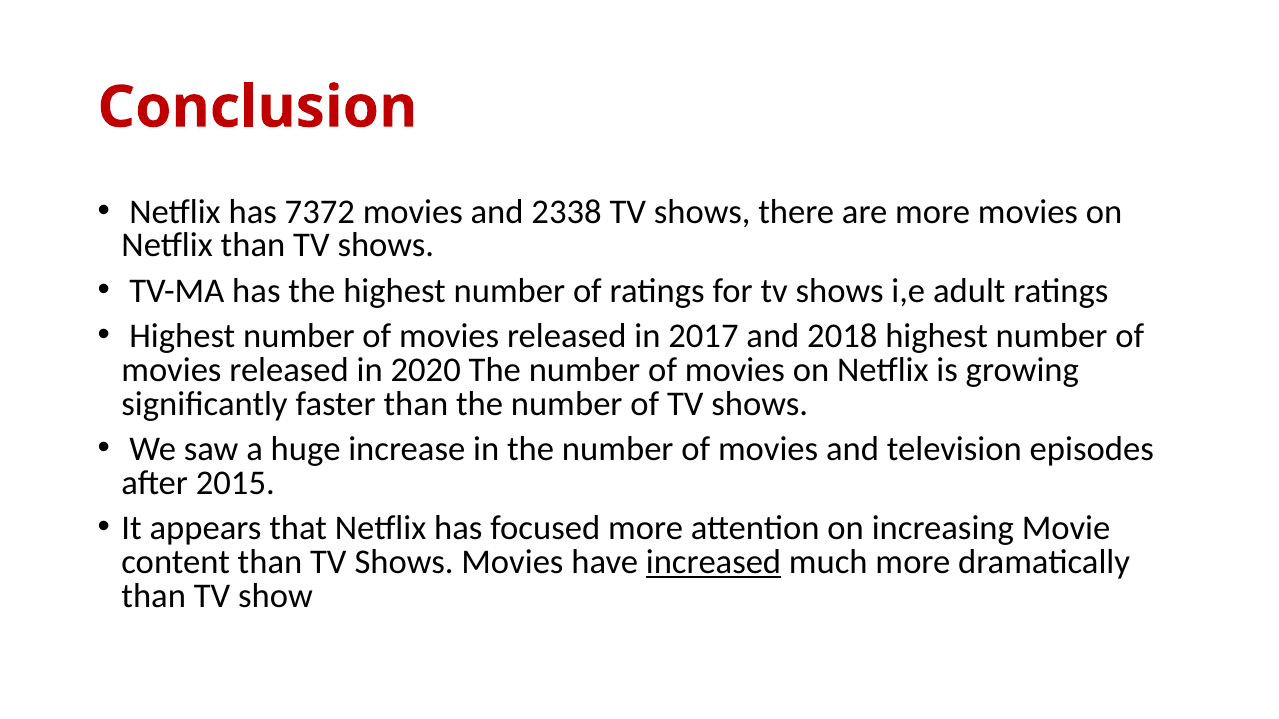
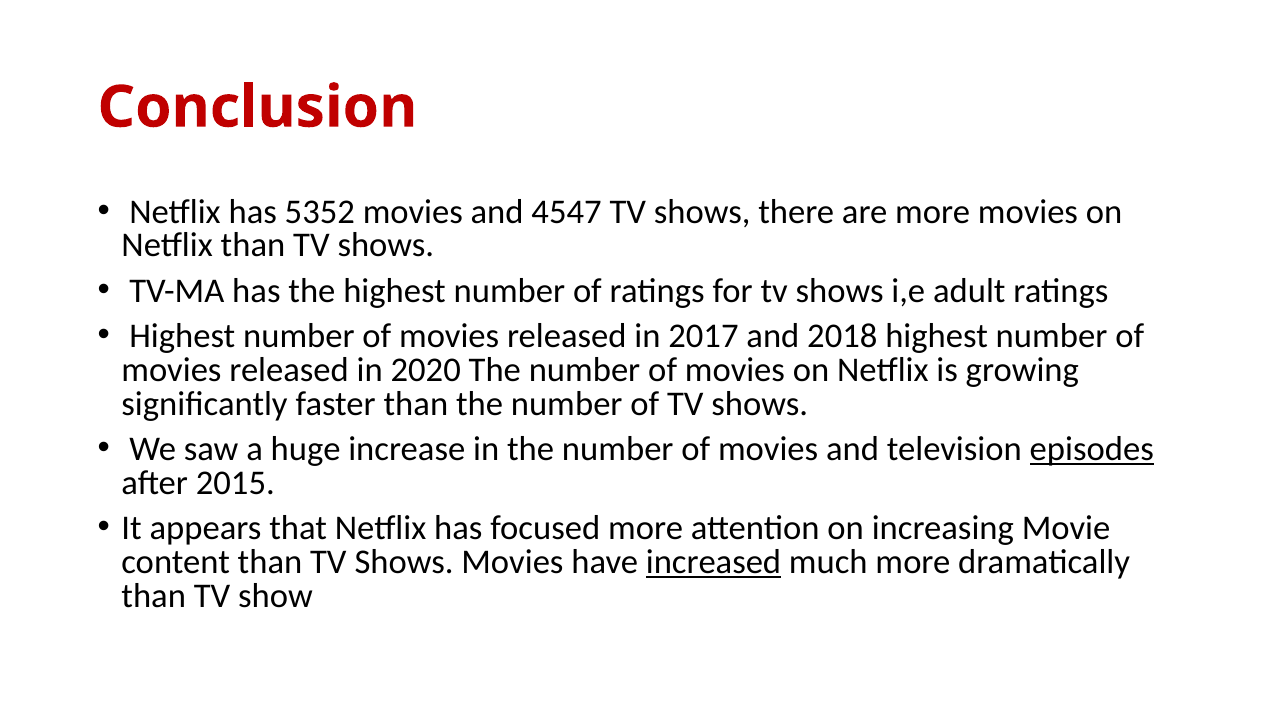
7372: 7372 -> 5352 (320, 212)
2338: 2338 -> 4547 (567, 212)
episodes underline: none -> present (1092, 450)
